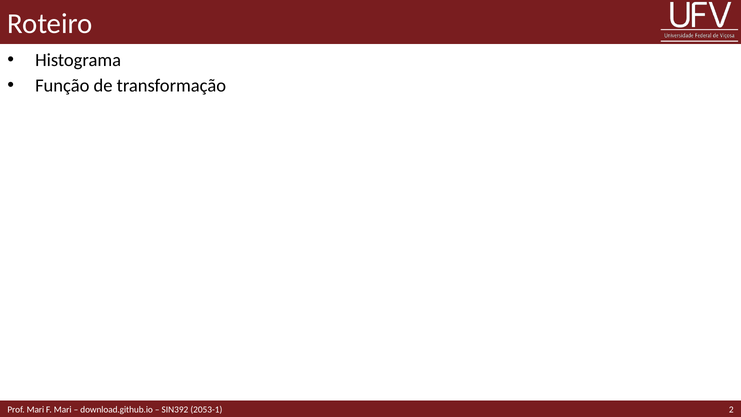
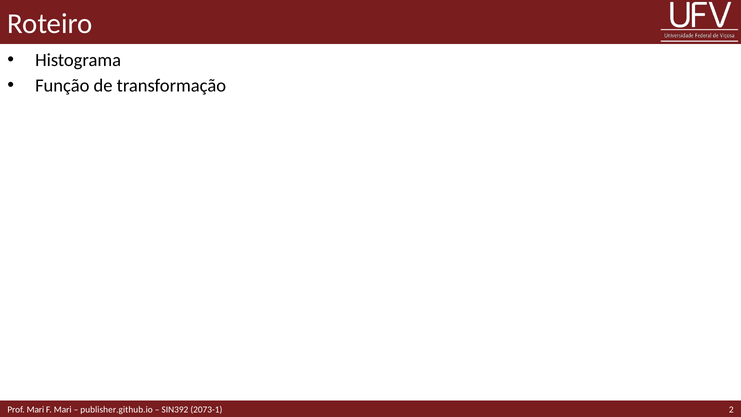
download.github.io: download.github.io -> publisher.github.io (117, 410)
2053-1: 2053-1 -> 2073-1 (206, 410)
